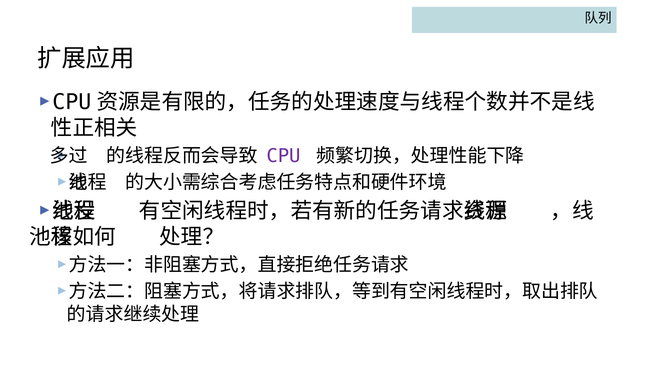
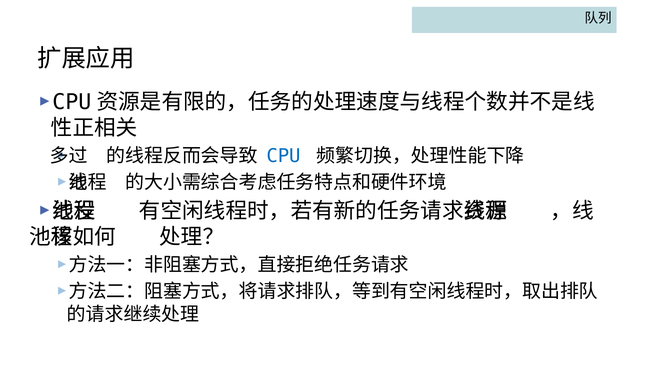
CPU colour: purple -> blue (283, 156)
